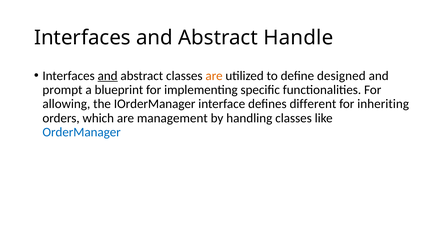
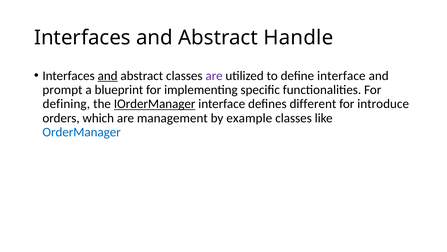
are colour: orange -> purple (214, 76)
define designed: designed -> interface (341, 76)
allowing: allowing -> defining (66, 104)
IOrderManager underline: none -> present (155, 104)
inheriting: inheriting -> introduce (383, 104)
handling: handling -> example (249, 118)
